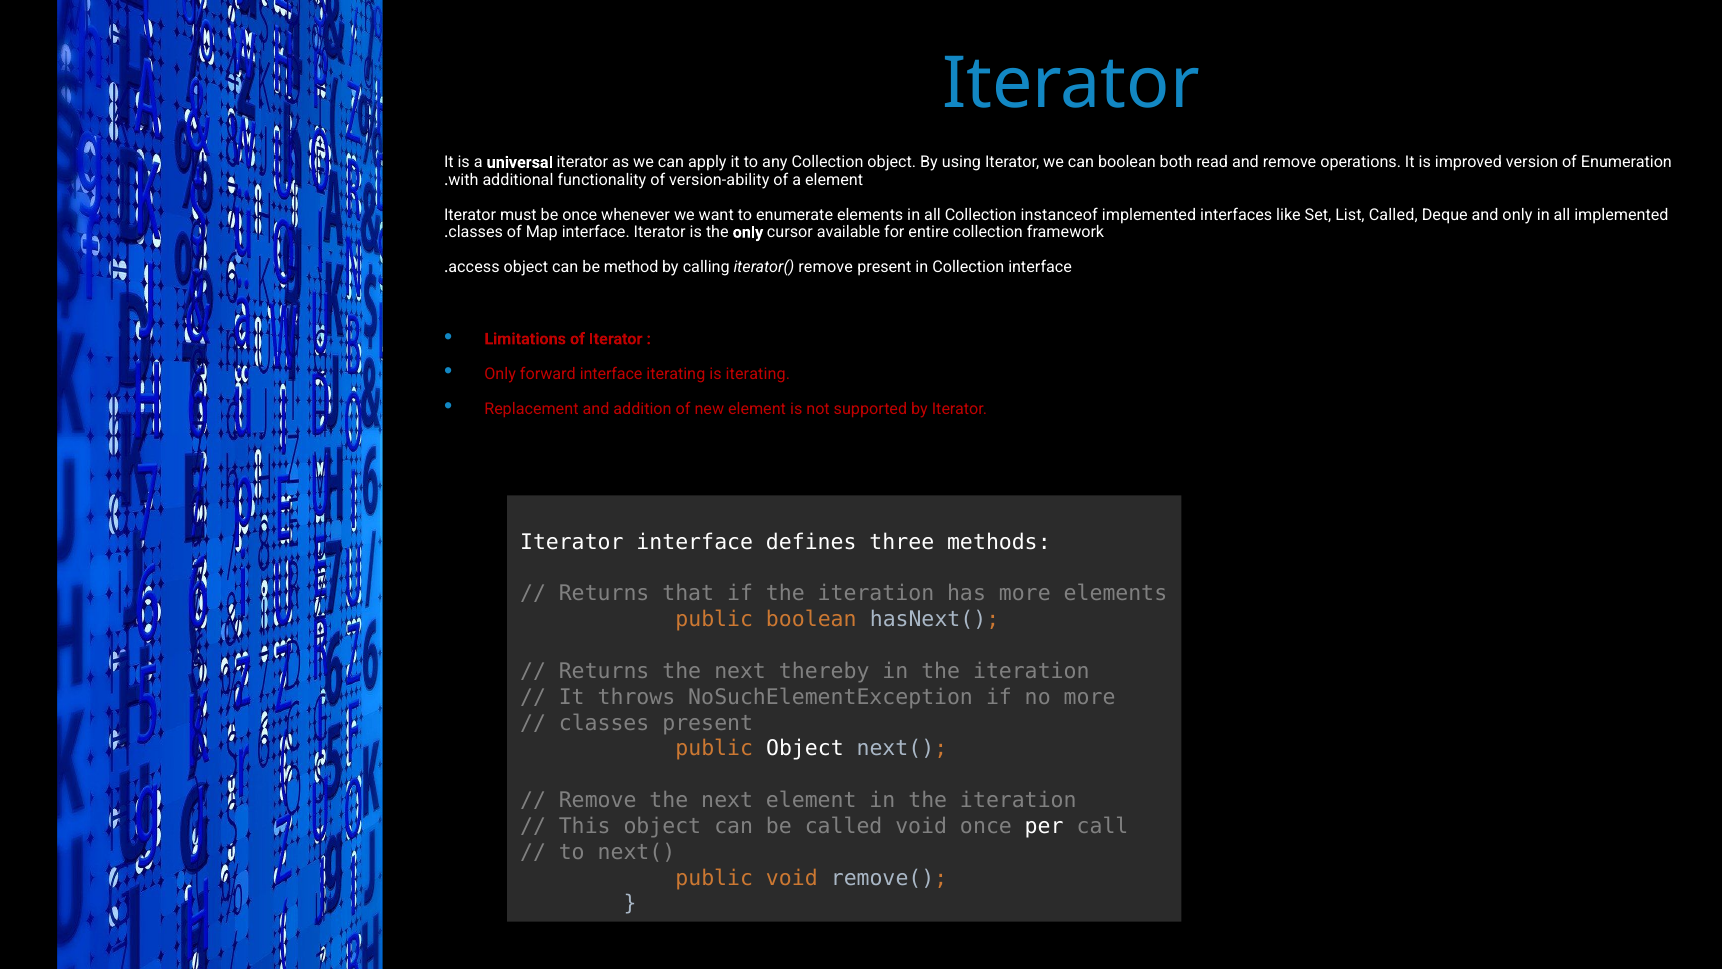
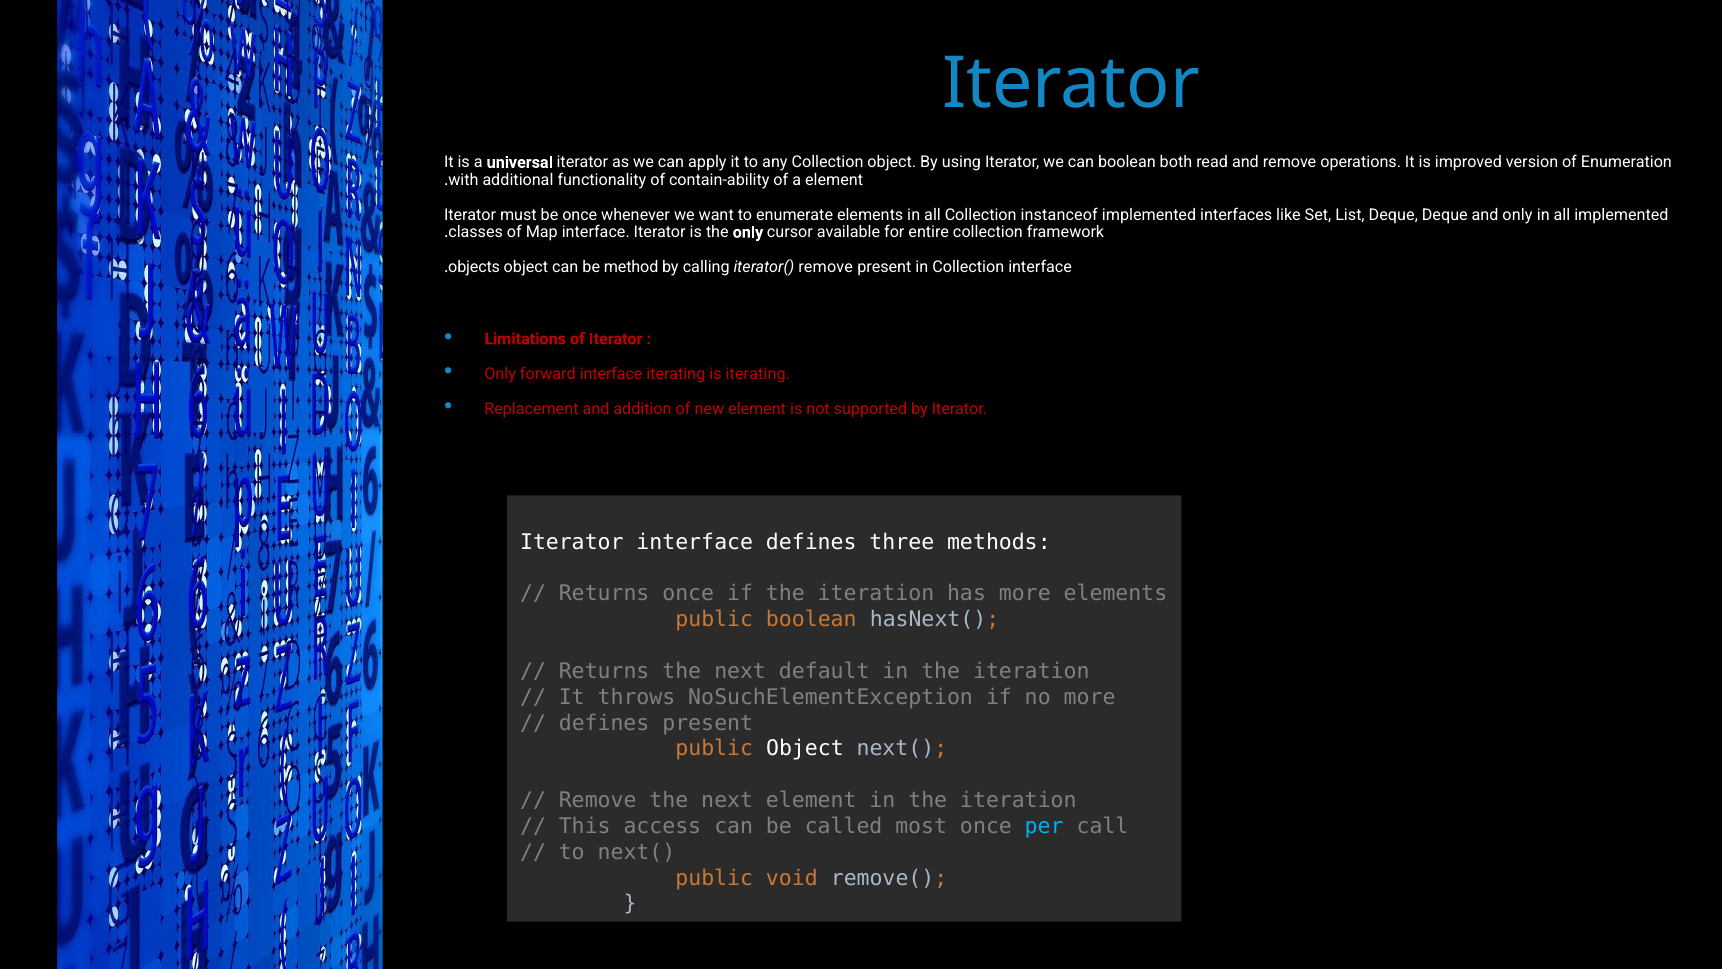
version-ability: version-ability -> contain-ability (719, 180)
List Called: Called -> Deque (1393, 215)
access: access -> objects (474, 267)
Returns that: that -> once (688, 593)
thereby: thereby -> default (824, 671)
classes: classes -> defines (604, 723)
This object: object -> access (662, 826)
called void: void -> most (921, 826)
per colour: white -> light blue (1044, 826)
